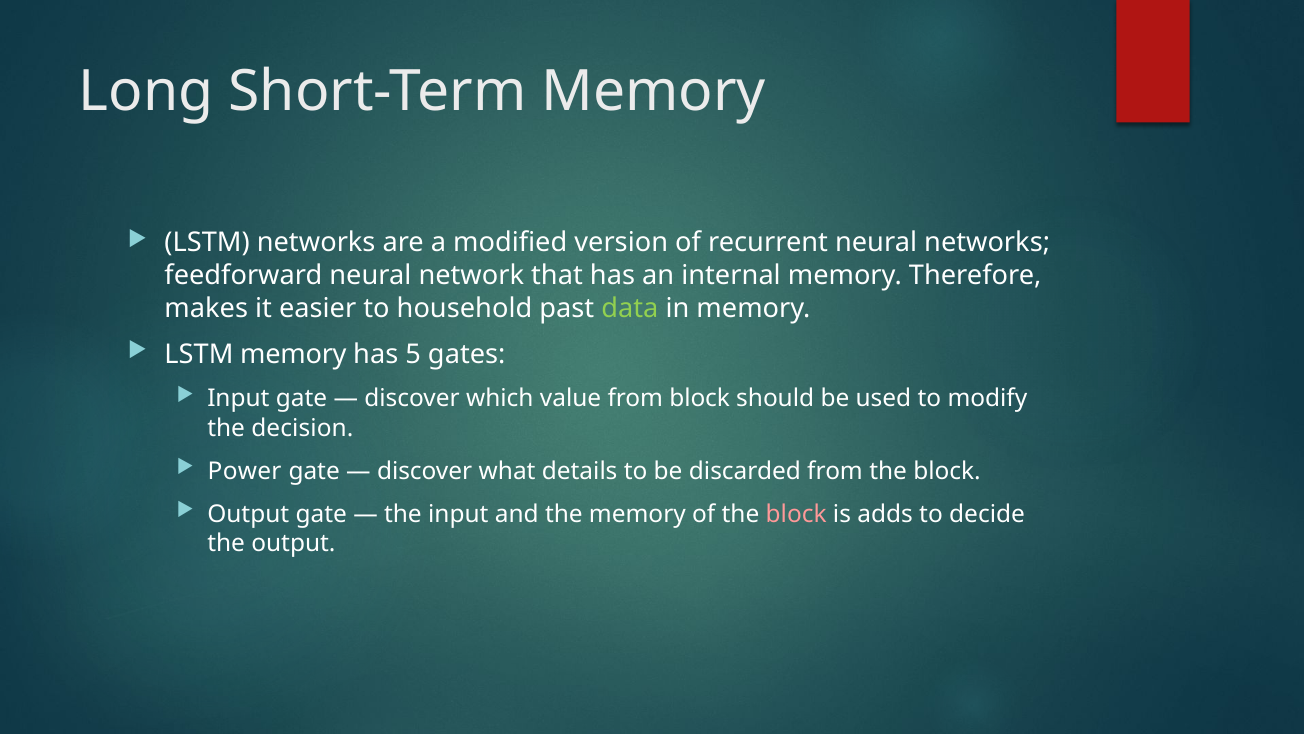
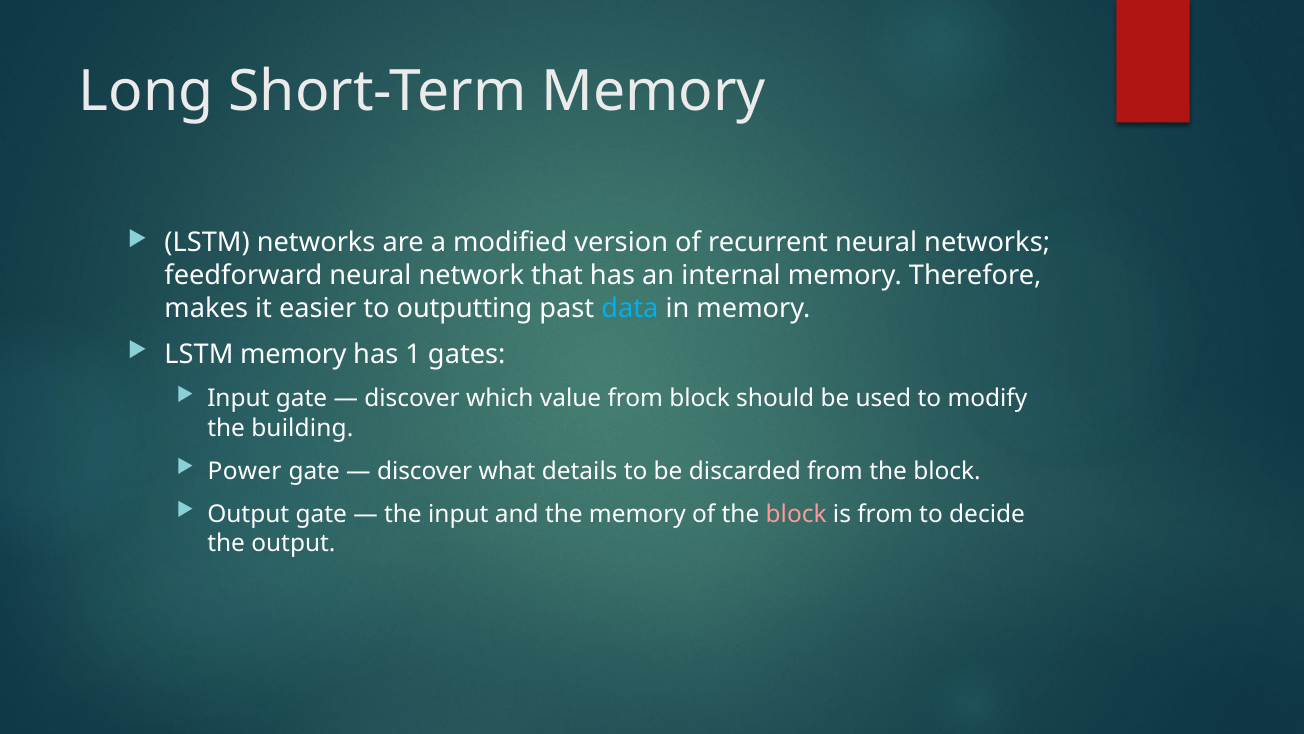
household: household -> outputting (465, 308)
data colour: light green -> light blue (630, 308)
5: 5 -> 1 (413, 354)
decision: decision -> building (302, 428)
is adds: adds -> from (885, 514)
